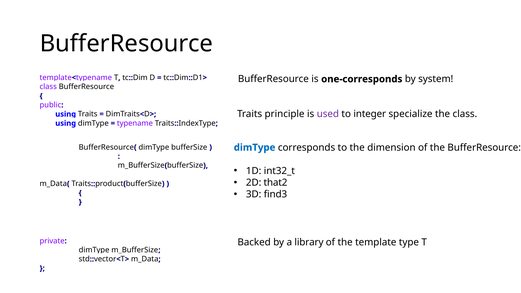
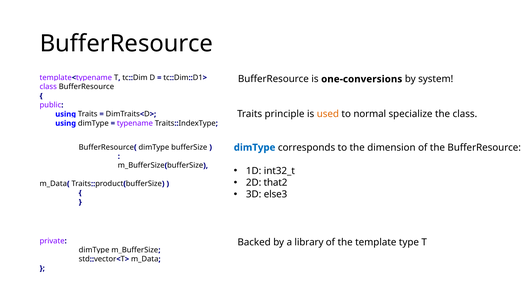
one-corresponds: one-corresponds -> one-conversions (362, 79)
used colour: purple -> orange (328, 114)
integer: integer -> normal (370, 114)
find3: find3 -> else3 (276, 194)
